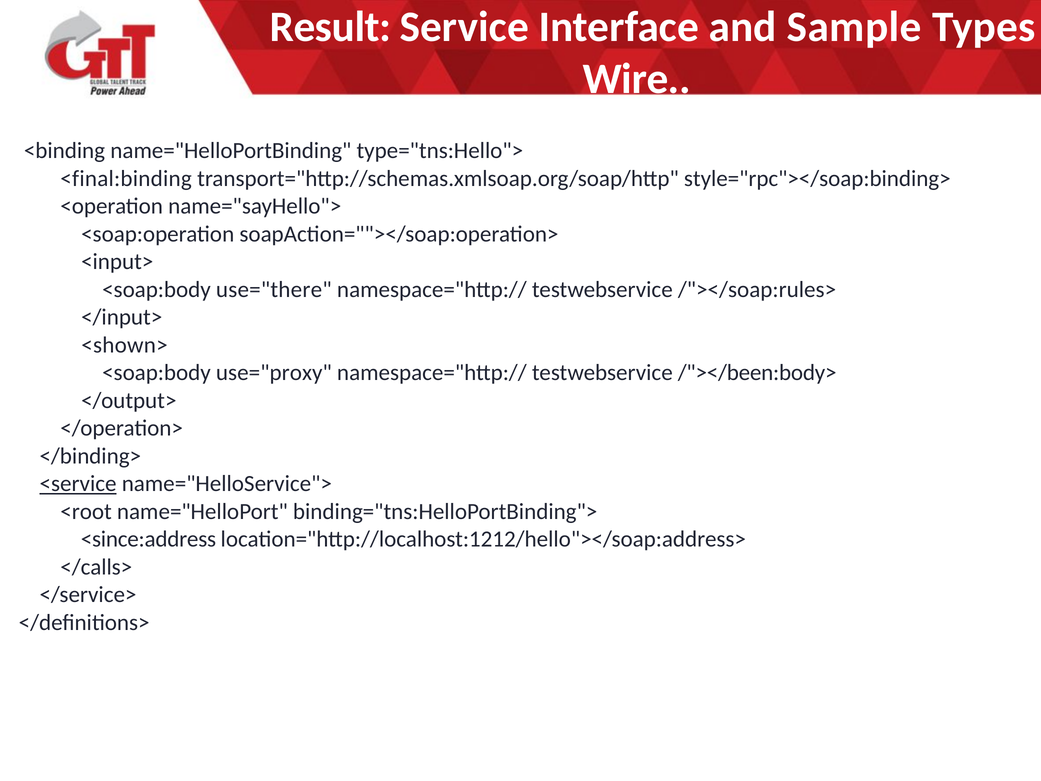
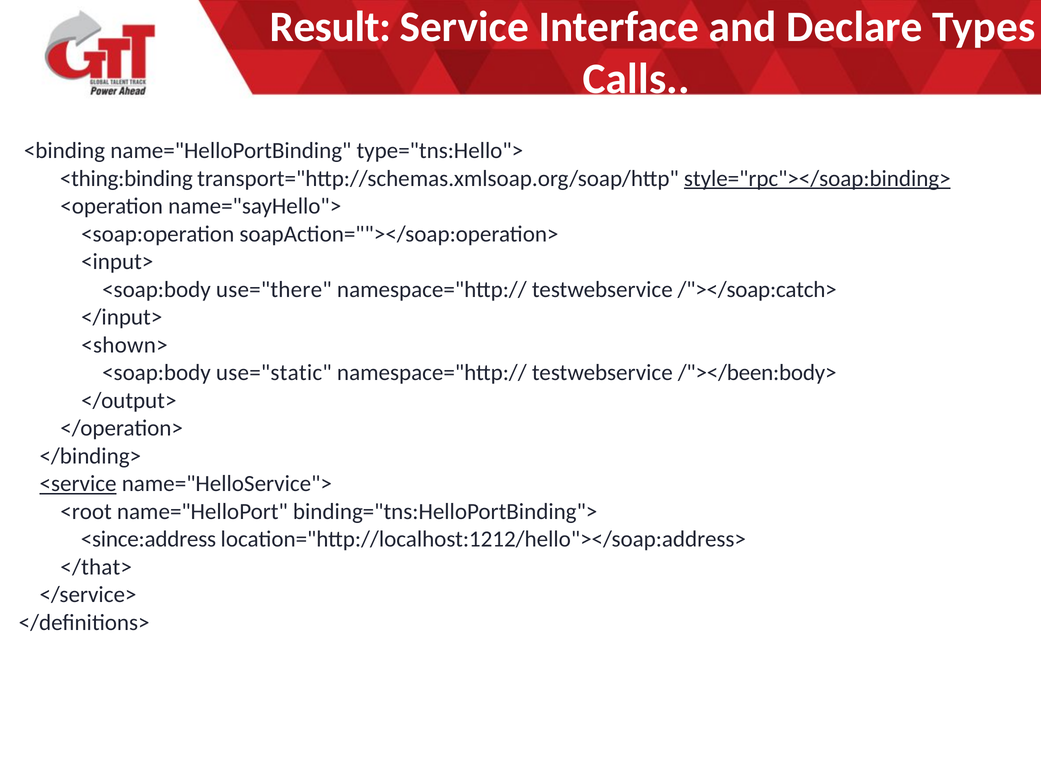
Sample: Sample -> Declare (855, 27)
Wire: Wire -> Calls (636, 79)
<final:binding: <final:binding -> <thing:binding (126, 178)
style="rpc"></soap:binding> underline: none -> present (817, 178)
/"></soap:rules>: /"></soap:rules> -> /"></soap:catch> (757, 289)
use="proxy: use="proxy -> use="static (274, 373)
</calls>: </calls> -> </that> (96, 567)
